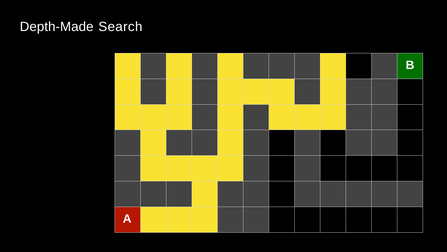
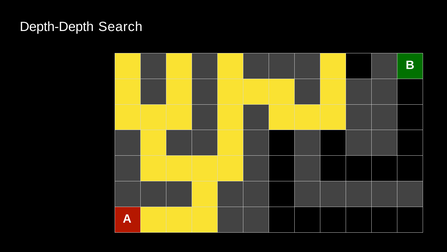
Depth-Made: Depth-Made -> Depth-Depth (57, 27)
